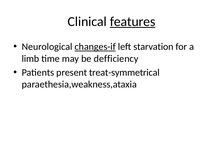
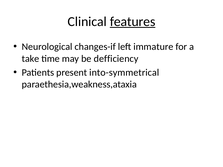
changes-if underline: present -> none (95, 47)
starvation: starvation -> immature (153, 47)
limb: limb -> take (30, 59)
treat-symmetrical: treat-symmetrical -> into-symmetrical (124, 73)
